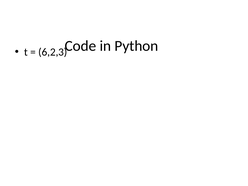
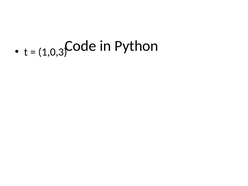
6,2,3: 6,2,3 -> 1,0,3 (53, 52)
